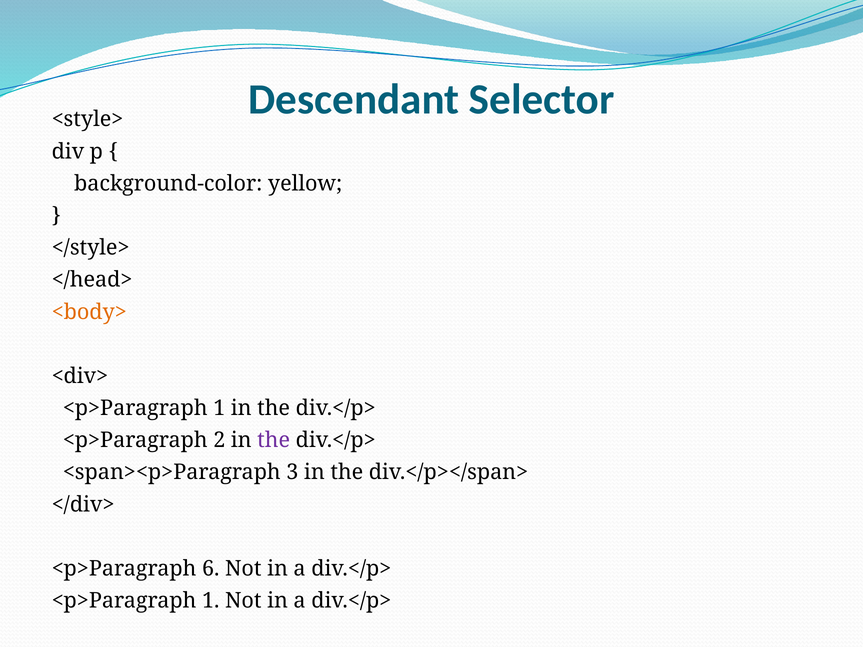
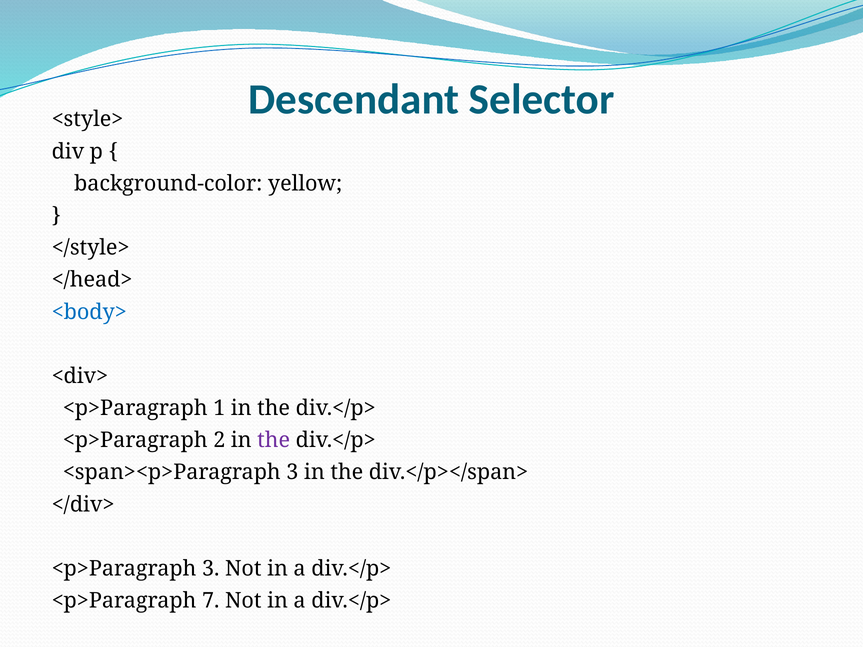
<body> colour: orange -> blue (89, 312)
<p>Paragraph 6: 6 -> 3 (211, 569)
1: 1 -> 7 (211, 601)
